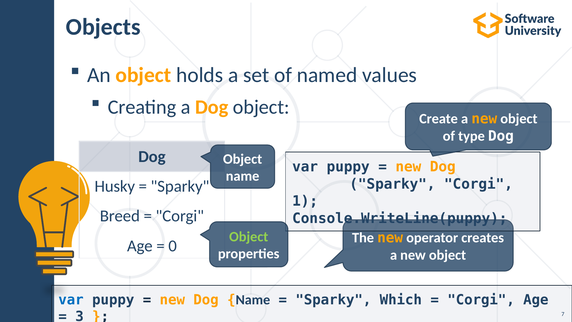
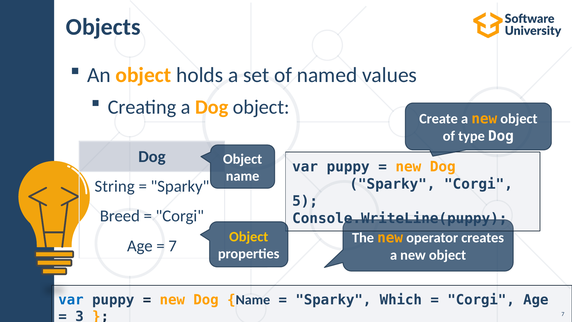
Husky: Husky -> String (115, 186)
1: 1 -> 5 (305, 201)
Object colour: light green -> yellow (249, 237)
0: 0 -> 7 (173, 246)
